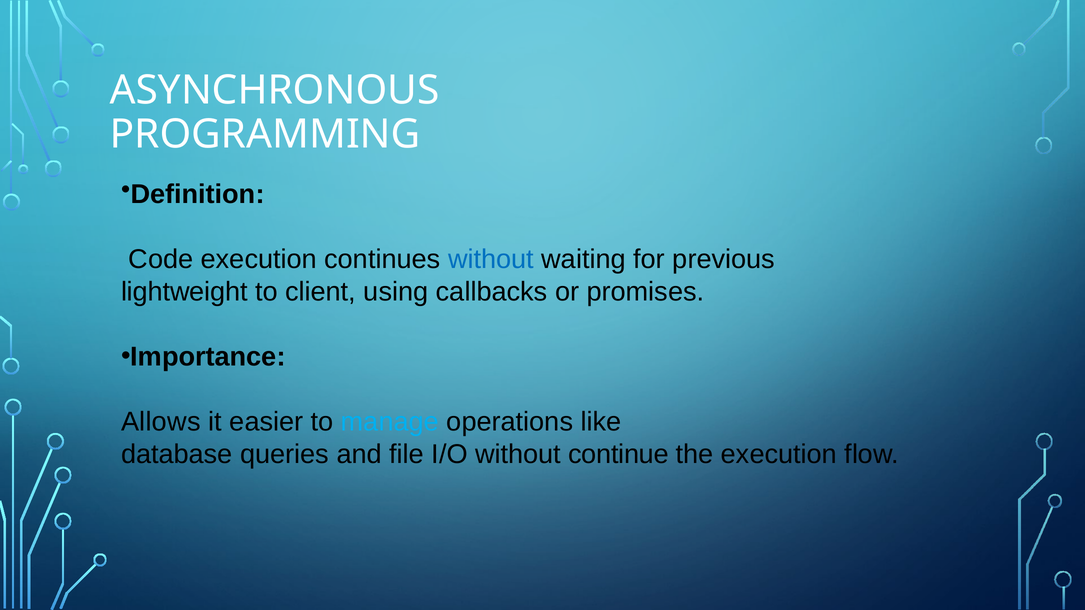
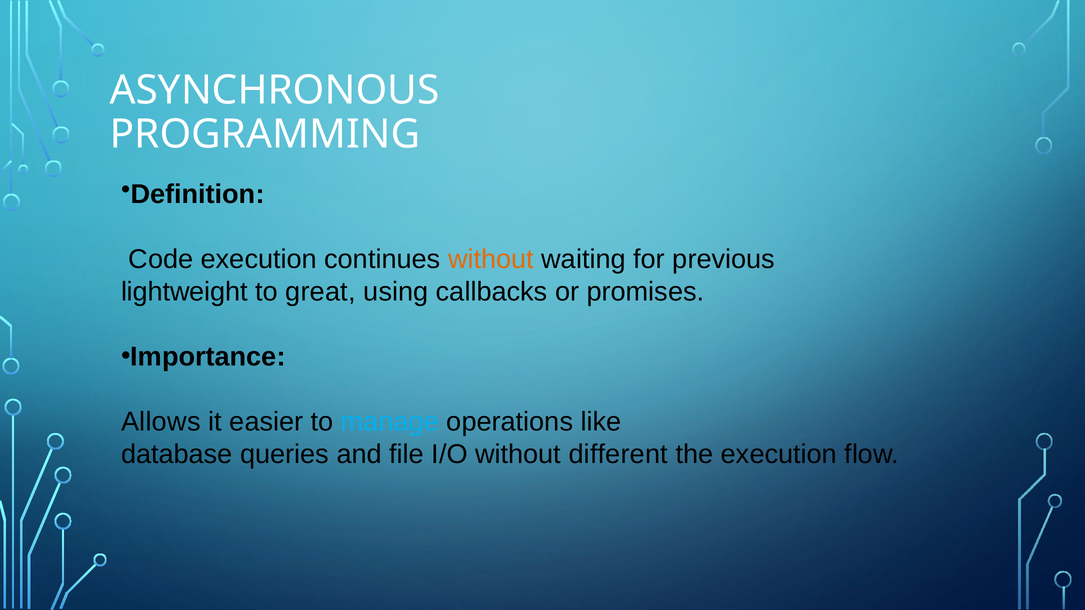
without colour: blue -> orange (491, 259)
client: client -> great (320, 292)
continue: continue -> different (618, 455)
